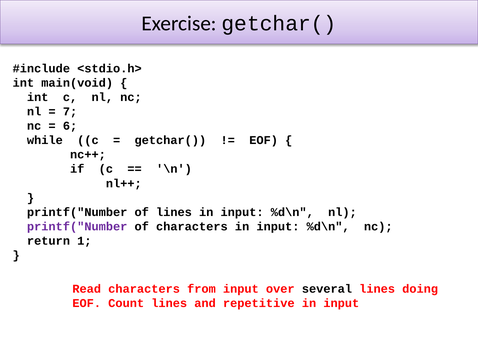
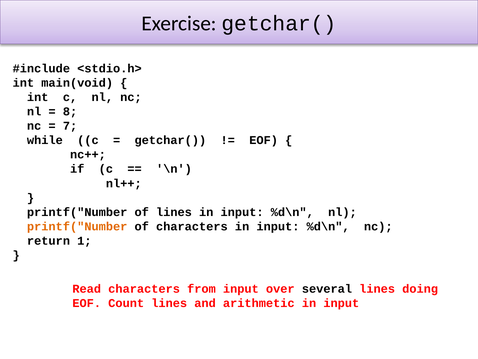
7: 7 -> 8 (70, 111)
6: 6 -> 7 (70, 126)
printf("Number colour: purple -> orange (77, 226)
repetitive: repetitive -> arithmetic (259, 303)
